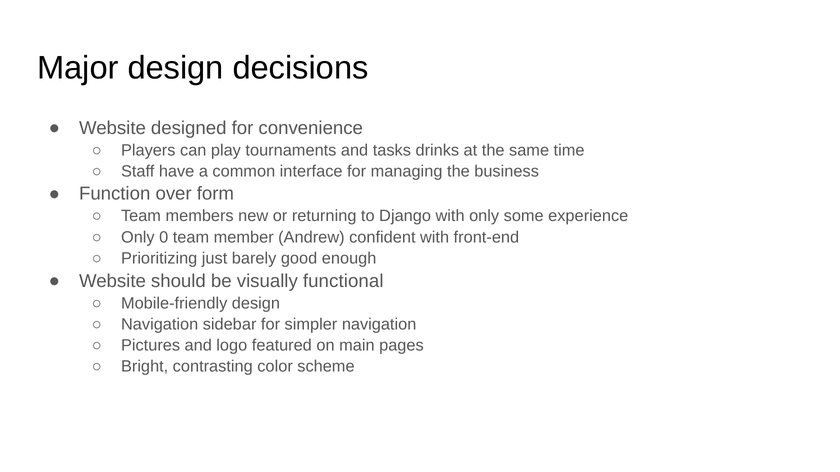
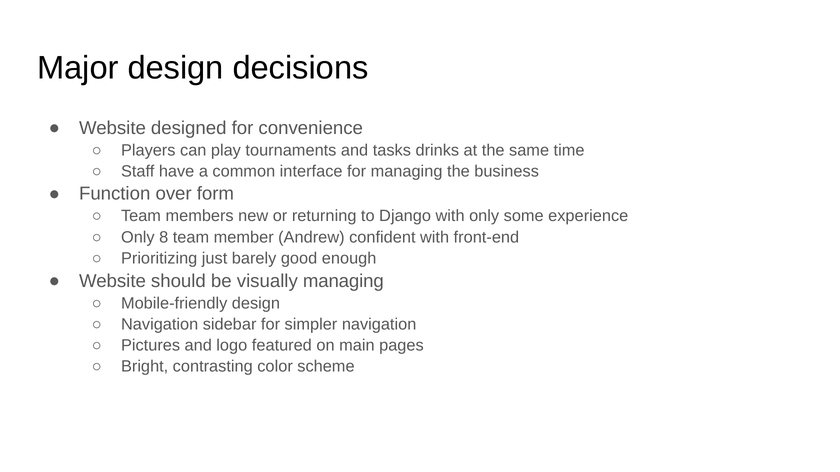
0: 0 -> 8 (164, 237)
visually functional: functional -> managing (343, 281)
